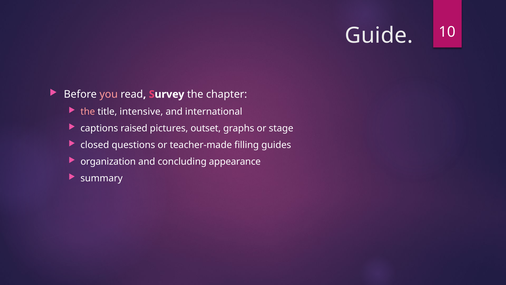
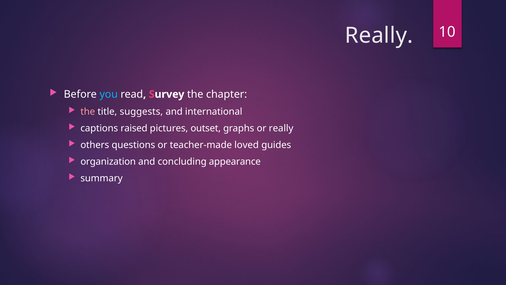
Guide: Guide -> Really (379, 36)
you colour: pink -> light blue (109, 94)
intensive: intensive -> suggests (141, 111)
or stage: stage -> really (281, 128)
closed: closed -> others (95, 145)
filling: filling -> loved (247, 145)
